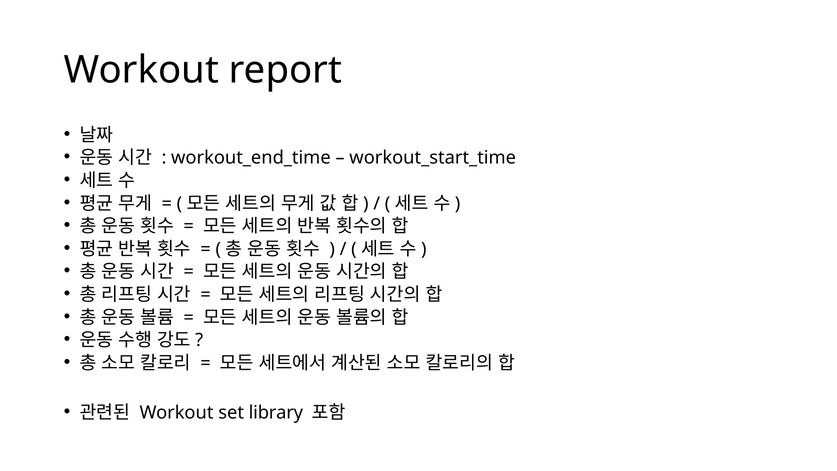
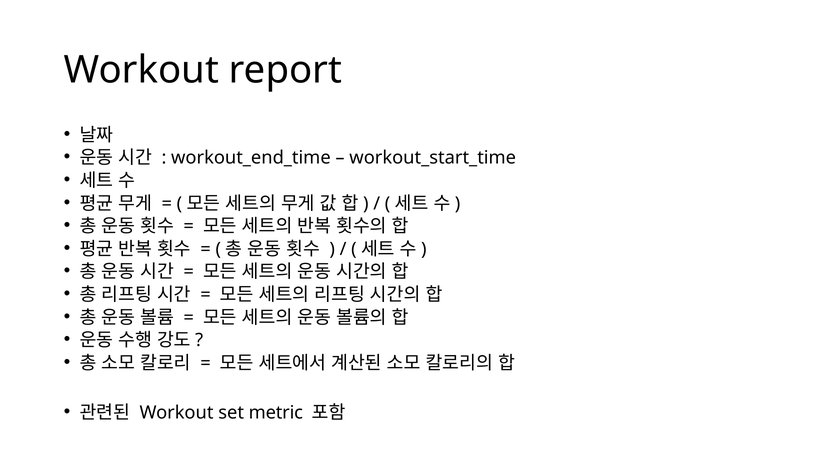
library: library -> metric (276, 412)
